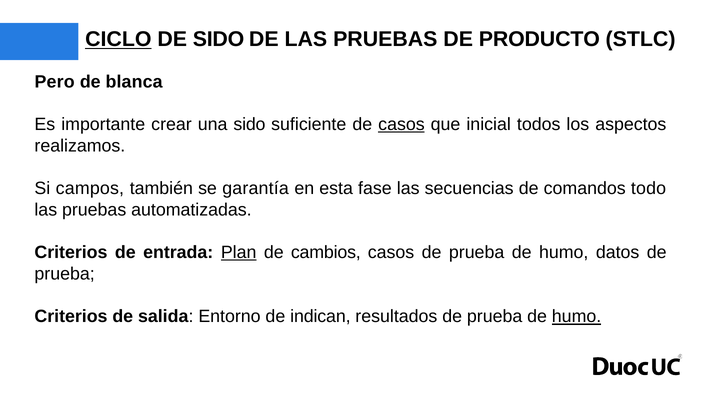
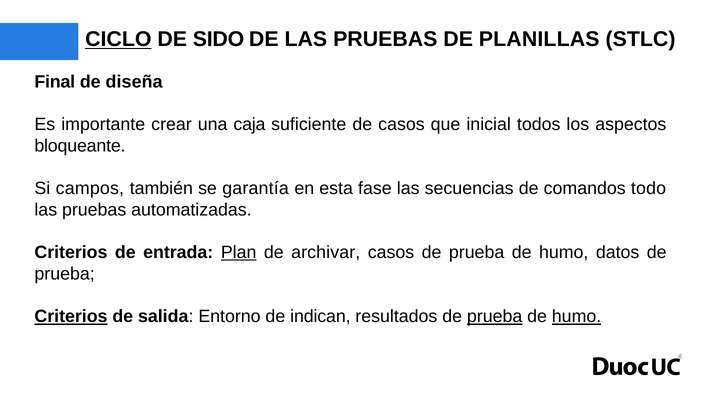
PRODUCTO: PRODUCTO -> PLANILLAS (539, 39)
Pero: Pero -> Final (55, 82)
blanca: blanca -> diseña (134, 82)
una sido: sido -> caja (249, 125)
casos underline: present -> none (401, 125)
realizamos: realizamos -> bloqueante (80, 146)
cambios: cambios -> archivar (326, 253)
Criterios underline: none -> present (71, 317)
prueba underline: none -> present (495, 317)
